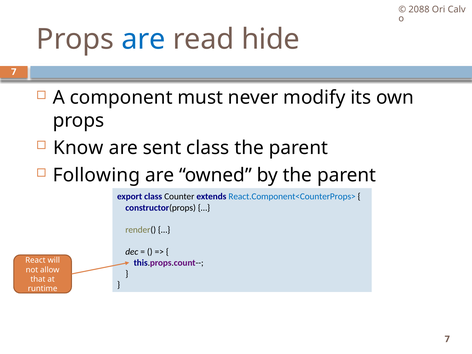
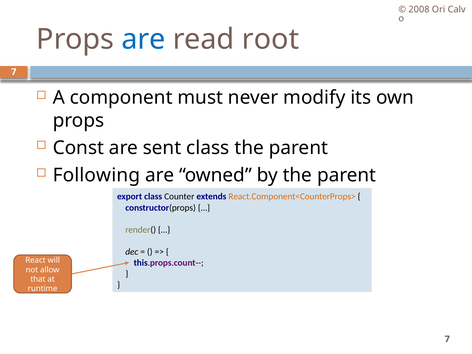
2088: 2088 -> 2008 (419, 9)
hide: hide -> root (270, 39)
Know: Know -> Const (78, 148)
React.Component<CounterProps> colour: blue -> orange (292, 197)
